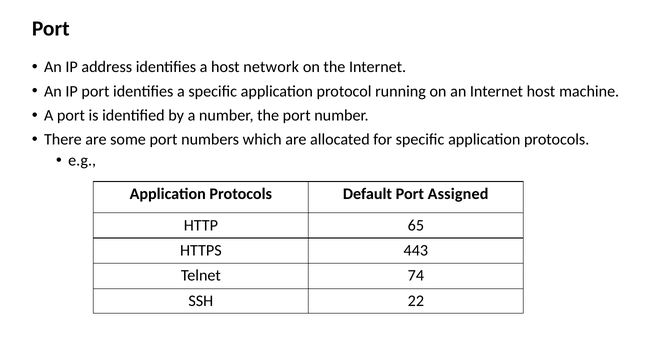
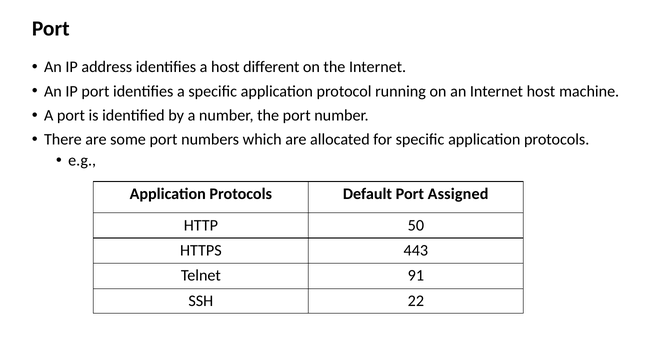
network: network -> different (271, 67)
65: 65 -> 50 (416, 225)
74: 74 -> 91 (416, 275)
